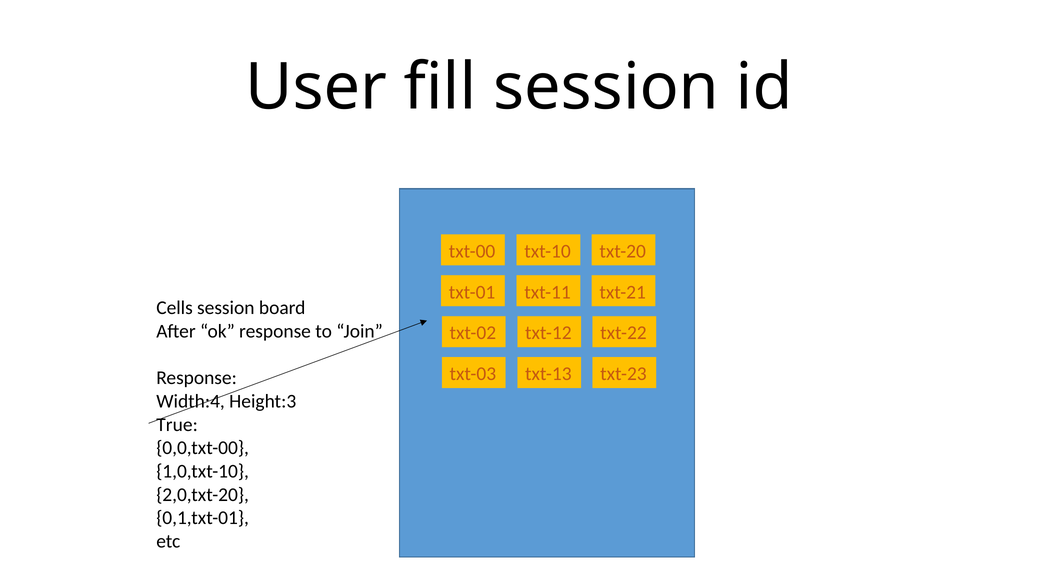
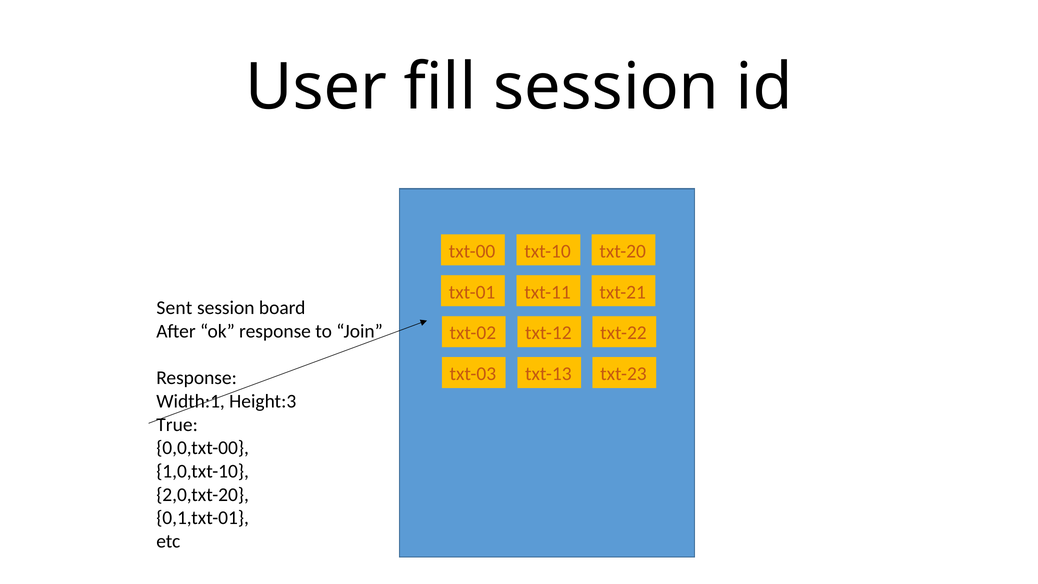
Cells: Cells -> Sent (174, 308)
Width:4: Width:4 -> Width:1 (191, 401)
